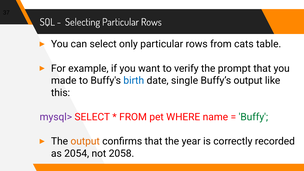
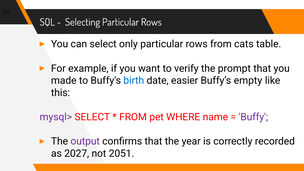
single: single -> easier (185, 81)
Buffy’s output: output -> empty (248, 81)
Buffy colour: green -> purple (253, 117)
output colour: orange -> purple (85, 141)
2054: 2054 -> 2027 (77, 154)
2058: 2058 -> 2051 (121, 154)
